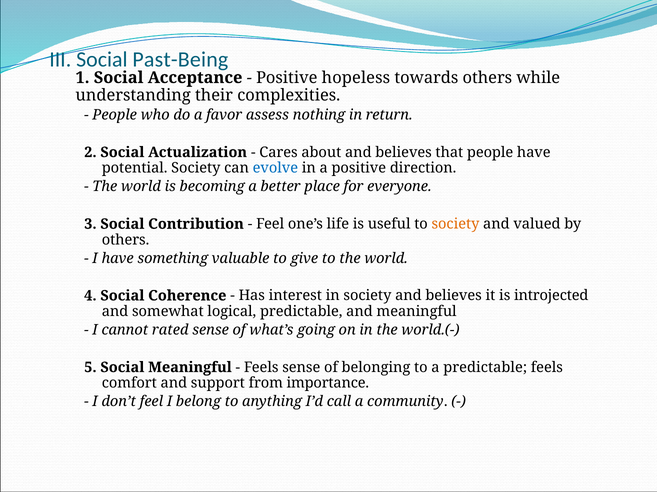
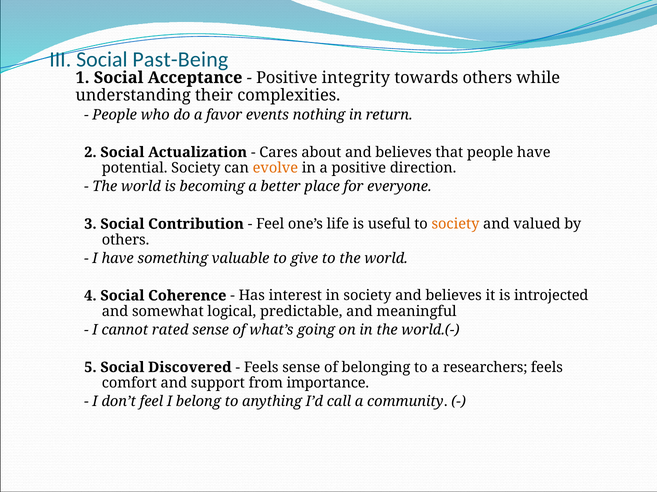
hopeless: hopeless -> integrity (356, 78)
assess: assess -> events (267, 115)
evolve colour: blue -> orange (275, 168)
Social Meaningful: Meaningful -> Discovered (190, 368)
a predictable: predictable -> researchers (485, 368)
